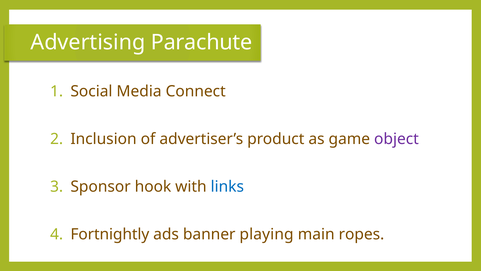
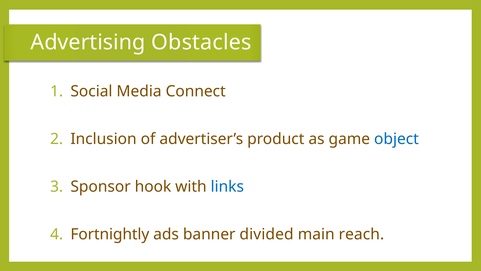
Parachute: Parachute -> Obstacles (201, 42)
object colour: purple -> blue (396, 139)
playing: playing -> divided (267, 234)
ropes: ropes -> reach (361, 234)
